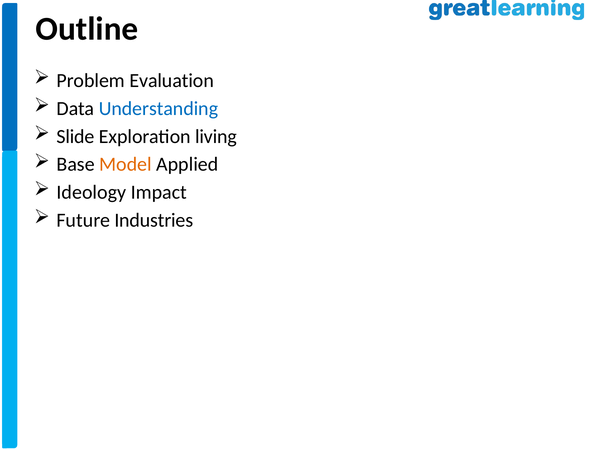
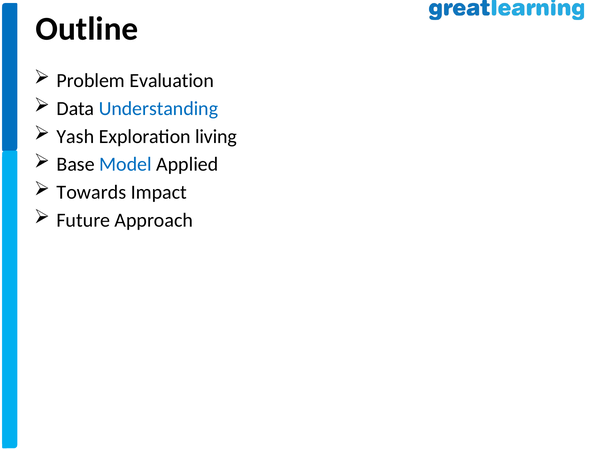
Slide: Slide -> Yash (75, 137)
Model colour: orange -> blue (125, 164)
Ideology: Ideology -> Towards (91, 192)
Industries: Industries -> Approach (154, 220)
